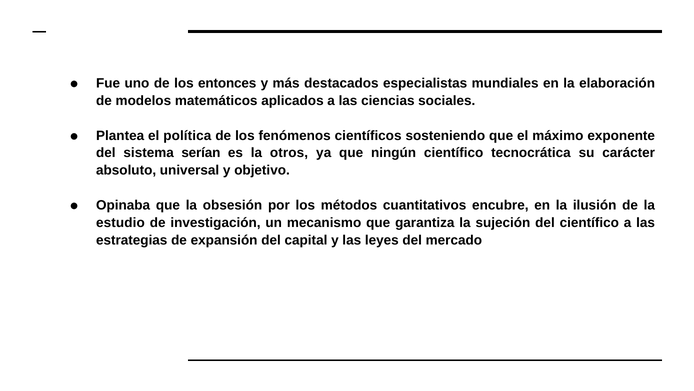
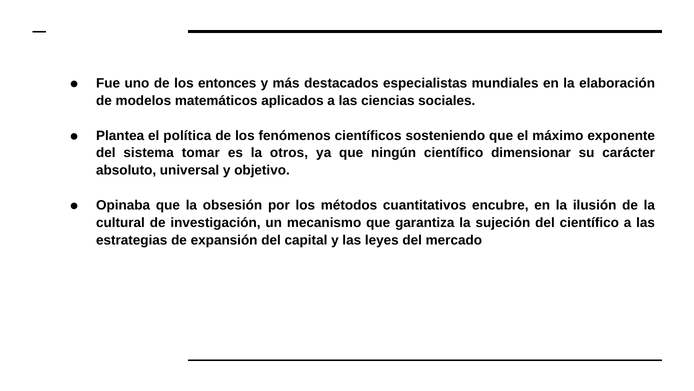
serían: serían -> tomar (201, 153)
tecnocrática: tecnocrática -> dimensionar (531, 153)
estudio: estudio -> cultural (120, 223)
